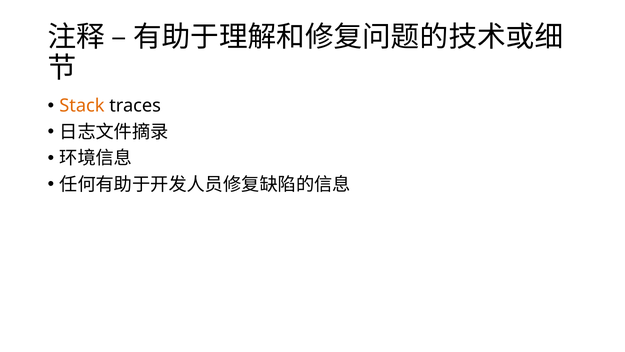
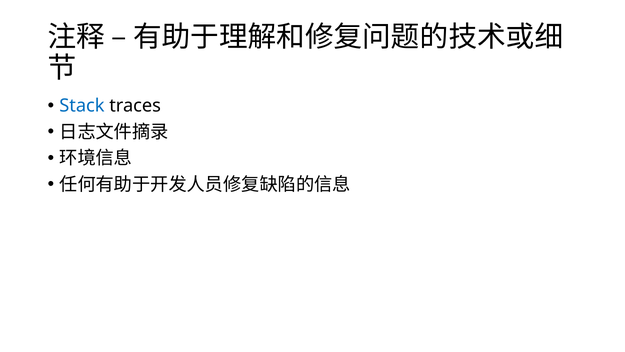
Stack colour: orange -> blue (82, 106)
